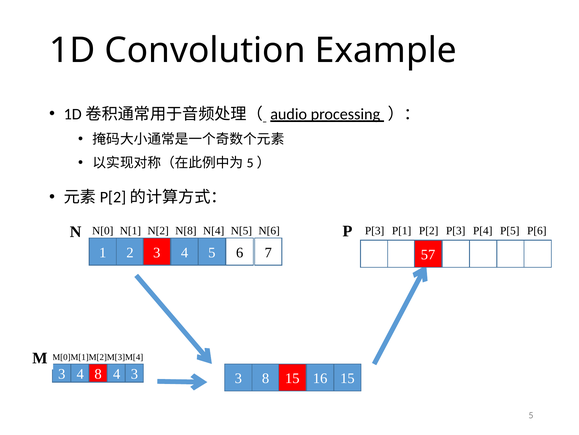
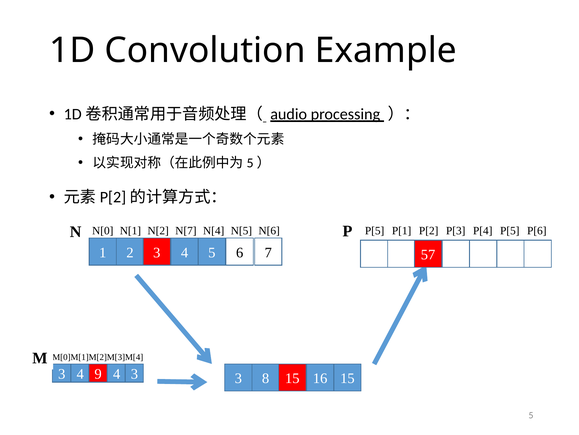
N[8: N[8 -> N[7 (186, 230)
P[3: P[3 -> P[5 (375, 231)
4 8: 8 -> 9 (98, 373)
